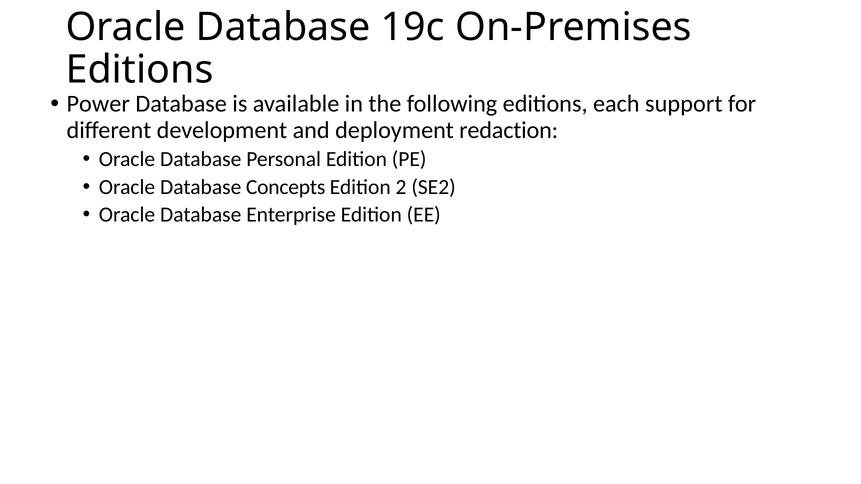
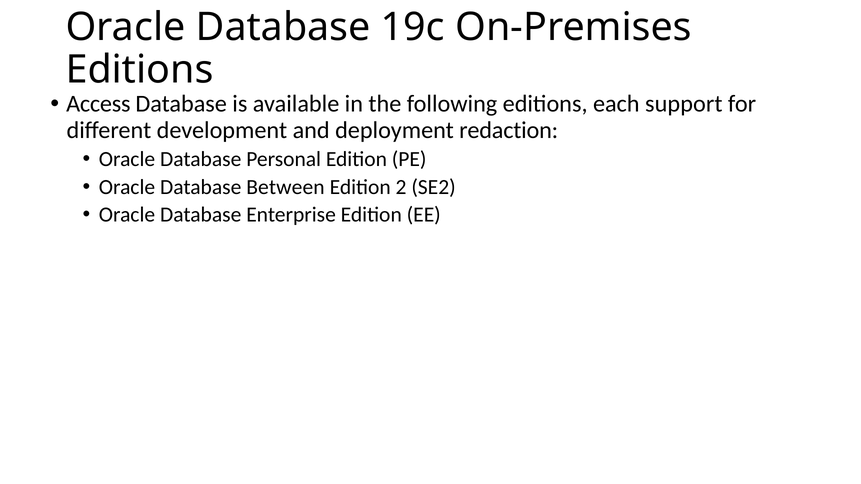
Power: Power -> Access (98, 104)
Concepts: Concepts -> Between (285, 187)
